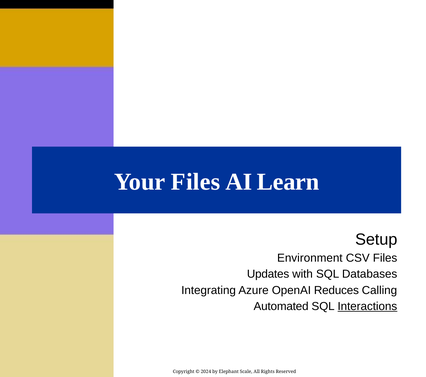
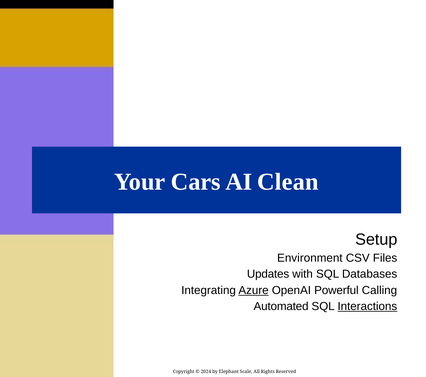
Your Files: Files -> Cars (196, 182)
Learn: Learn -> Clean (288, 182)
Azure underline: none -> present (254, 290)
Reduces: Reduces -> Powerful (336, 290)
